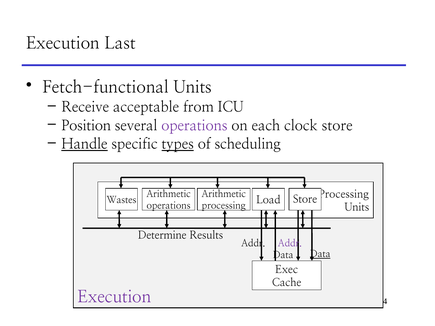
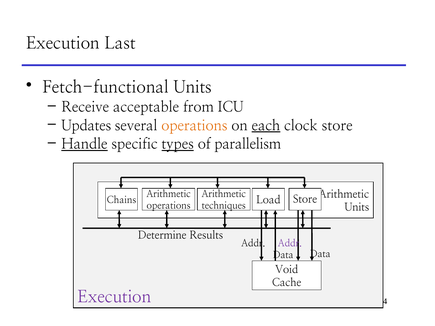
Position: Position -> Updates (86, 126)
operations colour: purple -> orange (194, 126)
each underline: none -> present (266, 126)
scheduling: scheduling -> parallelism (248, 144)
Processing: Processing -> Arithmetic (344, 194)
Wastes: Wastes -> Chains (121, 200)
processing: processing -> techniques (224, 206)
Data underline: present -> none (320, 254)
Exec: Exec -> Void (287, 270)
